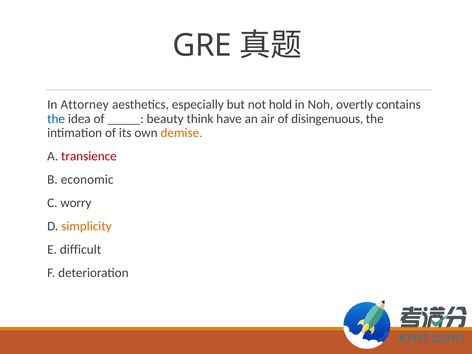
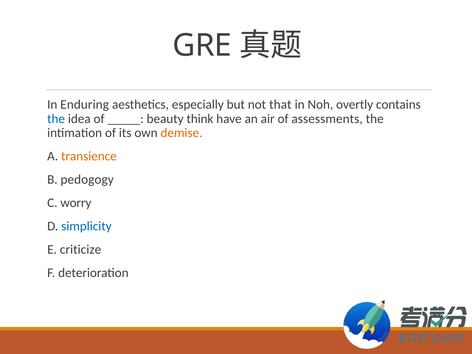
Attorney: Attorney -> Enduring (85, 105)
hold: hold -> that (280, 105)
disingenuous: disingenuous -> assessments (327, 119)
transience colour: red -> orange (89, 156)
economic: economic -> pedogogy (87, 180)
simplicity colour: orange -> blue (86, 226)
difficult: difficult -> criticize (81, 250)
